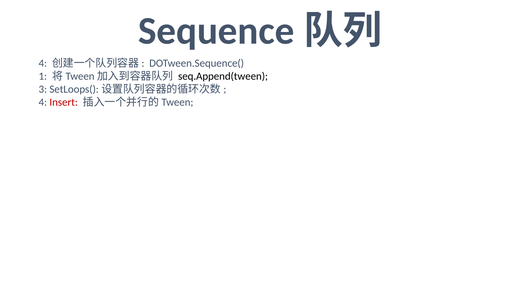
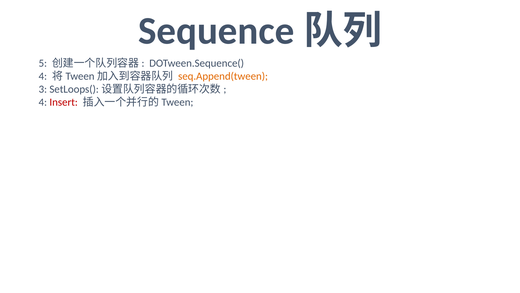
4: 4 -> 5 (43, 63)
1: 1 -> 4 (43, 76)
seq.Append(tween colour: black -> orange (223, 76)
